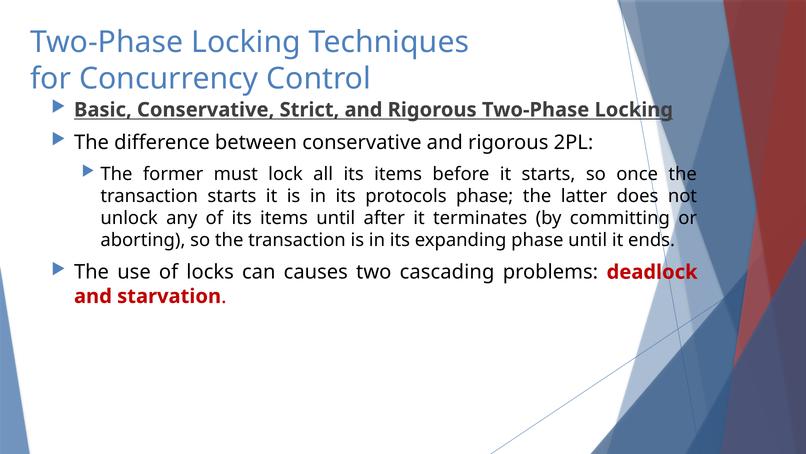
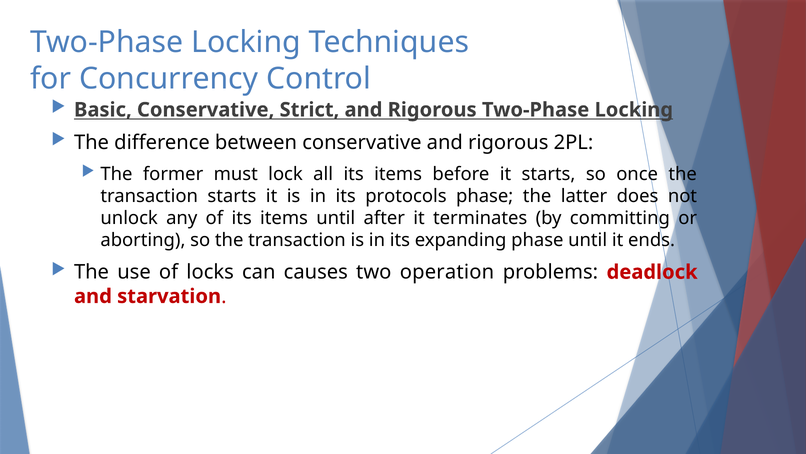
cascading: cascading -> operation (447, 272)
